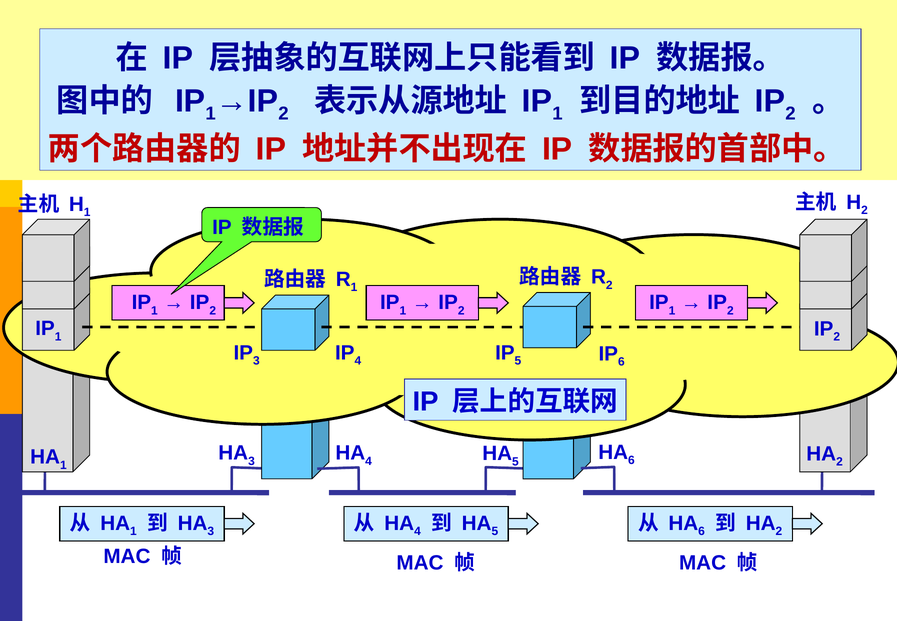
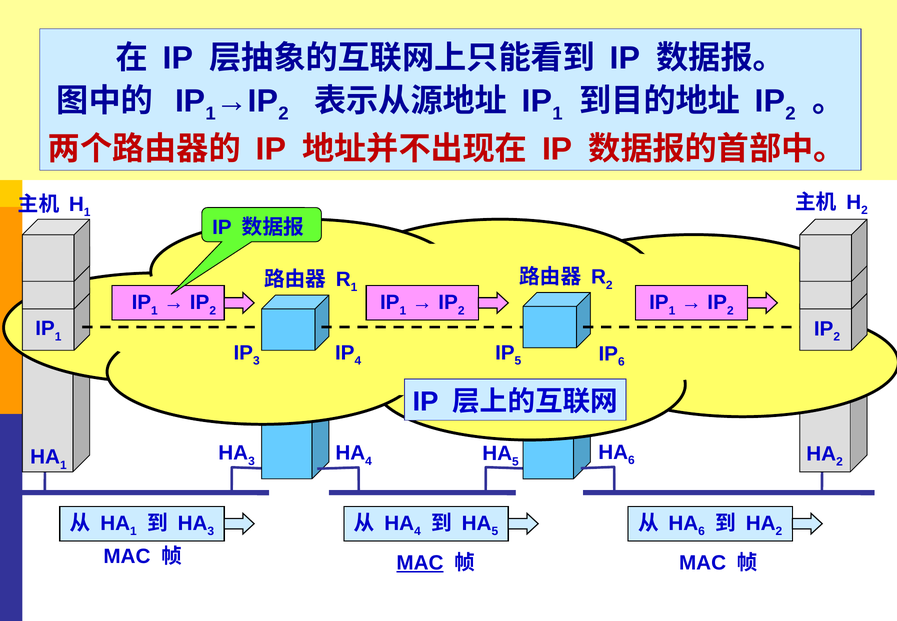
MAC underline: none -> present (420, 563)
